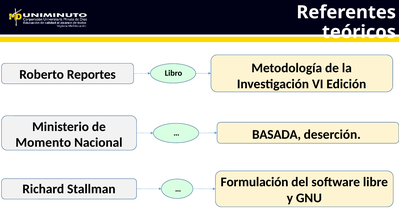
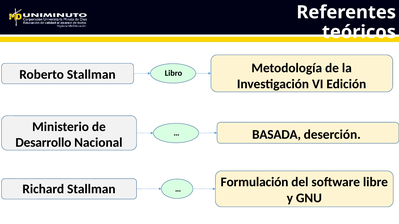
Roberto Reportes: Reportes -> Stallman (91, 75)
Momento: Momento -> Desarrollo (43, 143)
